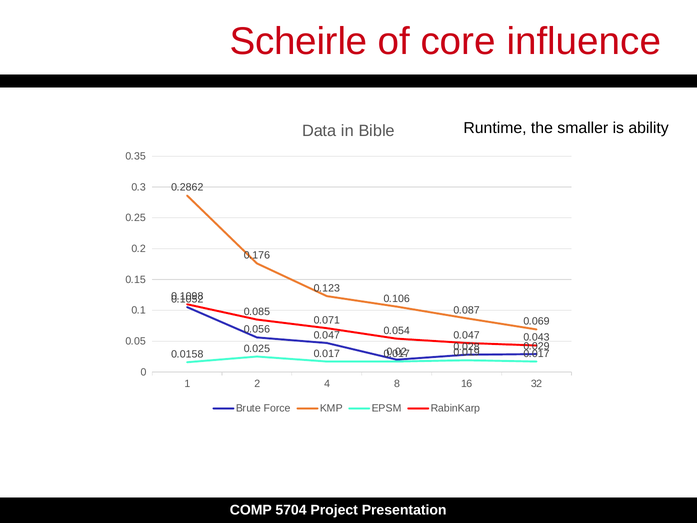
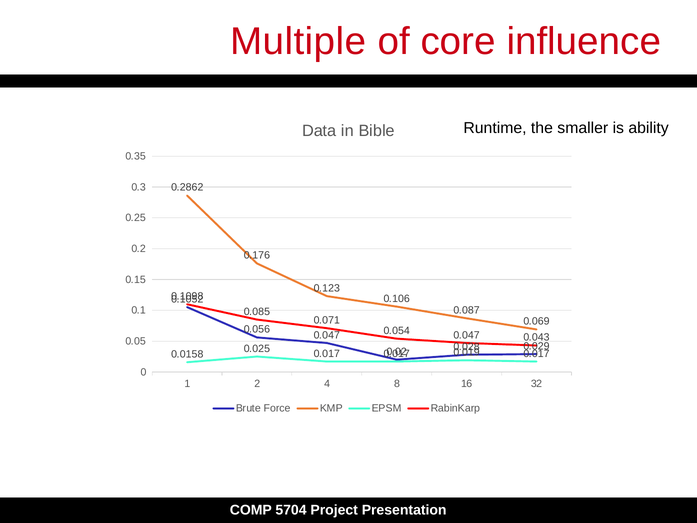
Scheirle: Scheirle -> Multiple (298, 42)
